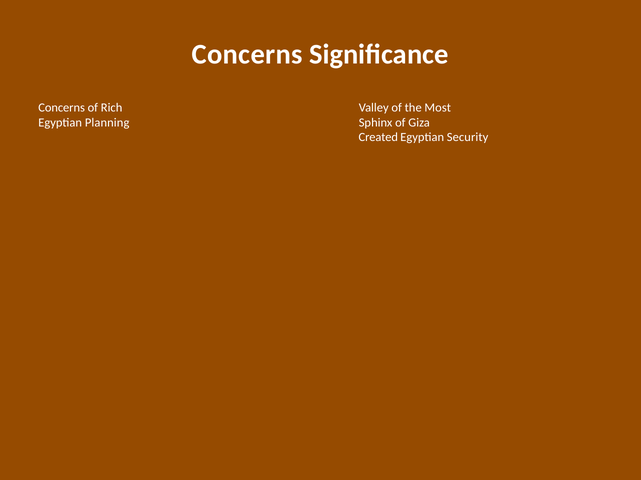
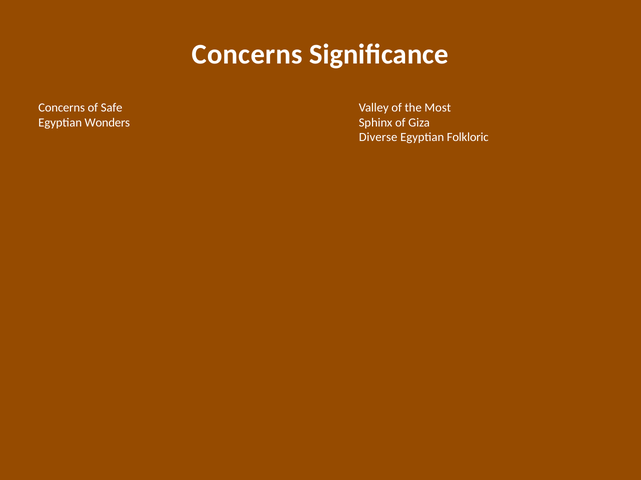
Rich: Rich -> Safe (112, 108)
Planning: Planning -> Wonders (107, 123)
Created: Created -> Diverse (378, 138)
Security: Security -> Folkloric (468, 138)
